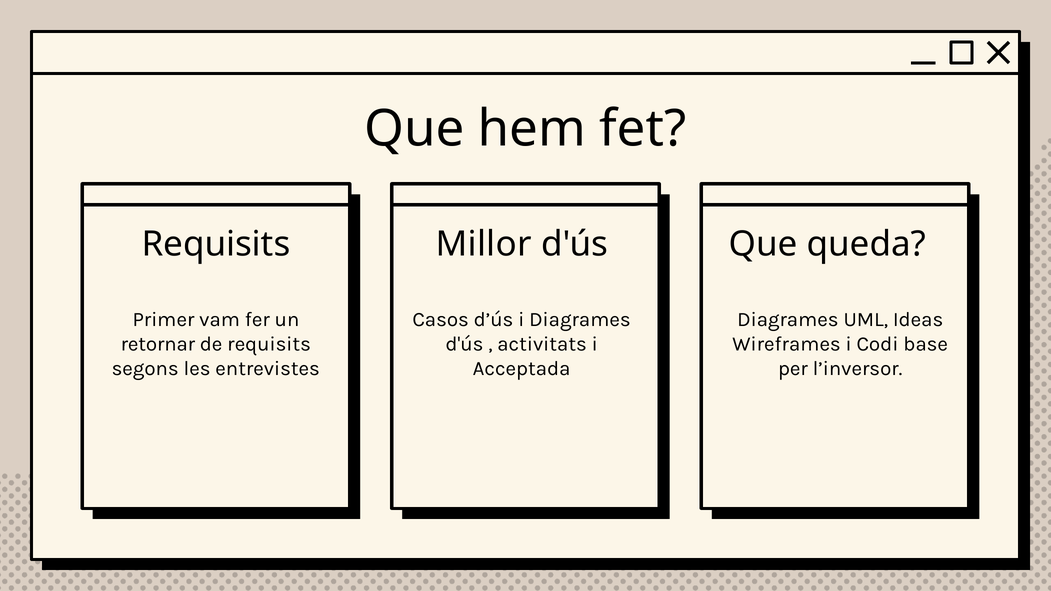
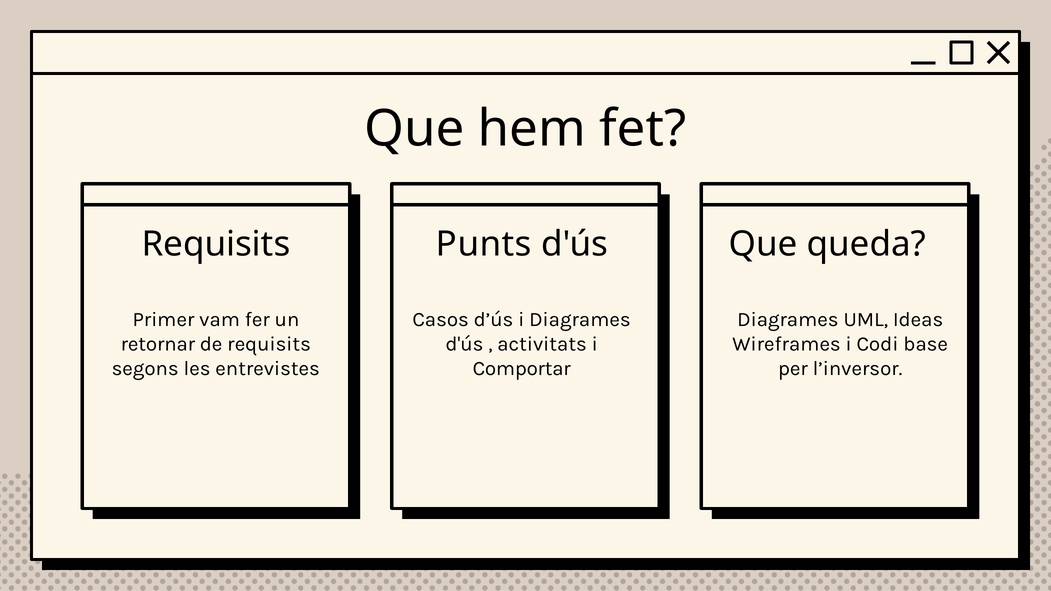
Millor: Millor -> Punts (484, 245)
Acceptada: Acceptada -> Comportar (522, 369)
